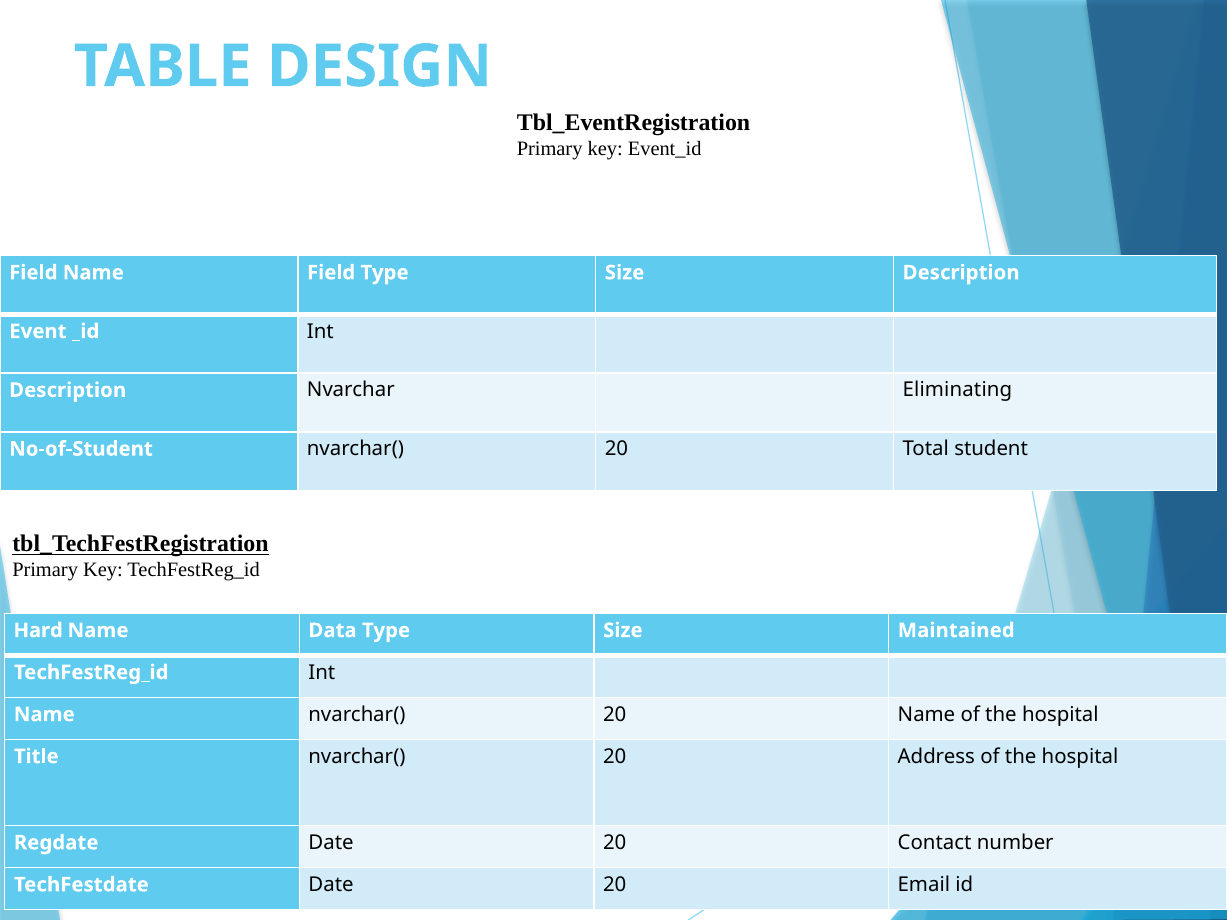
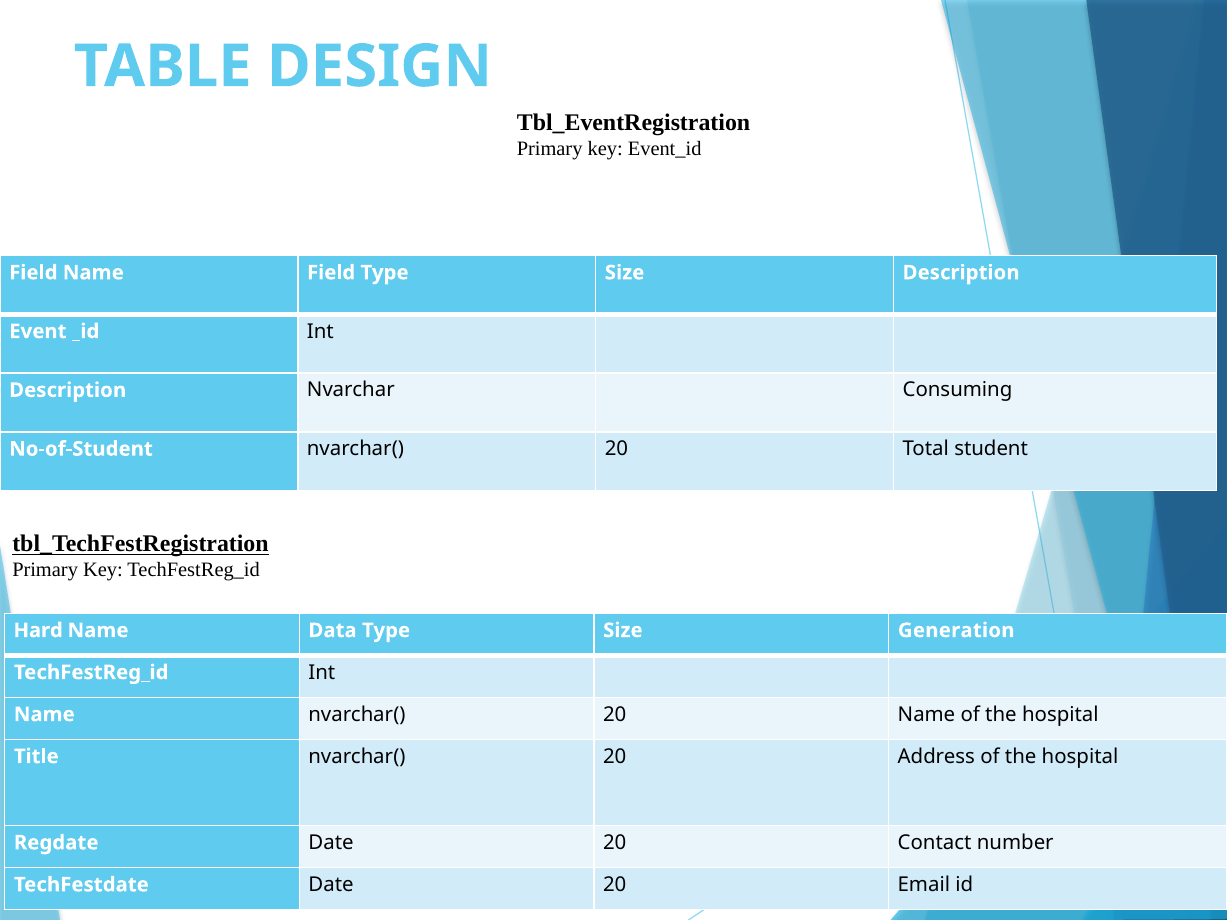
Eliminating: Eliminating -> Consuming (958, 390)
Maintained: Maintained -> Generation (956, 631)
